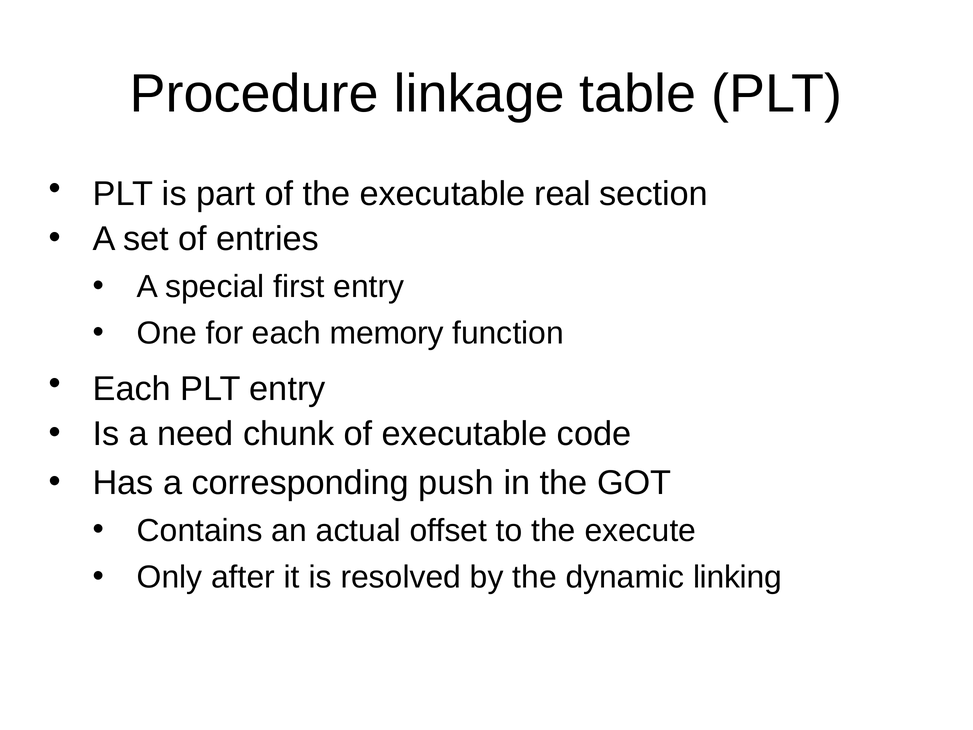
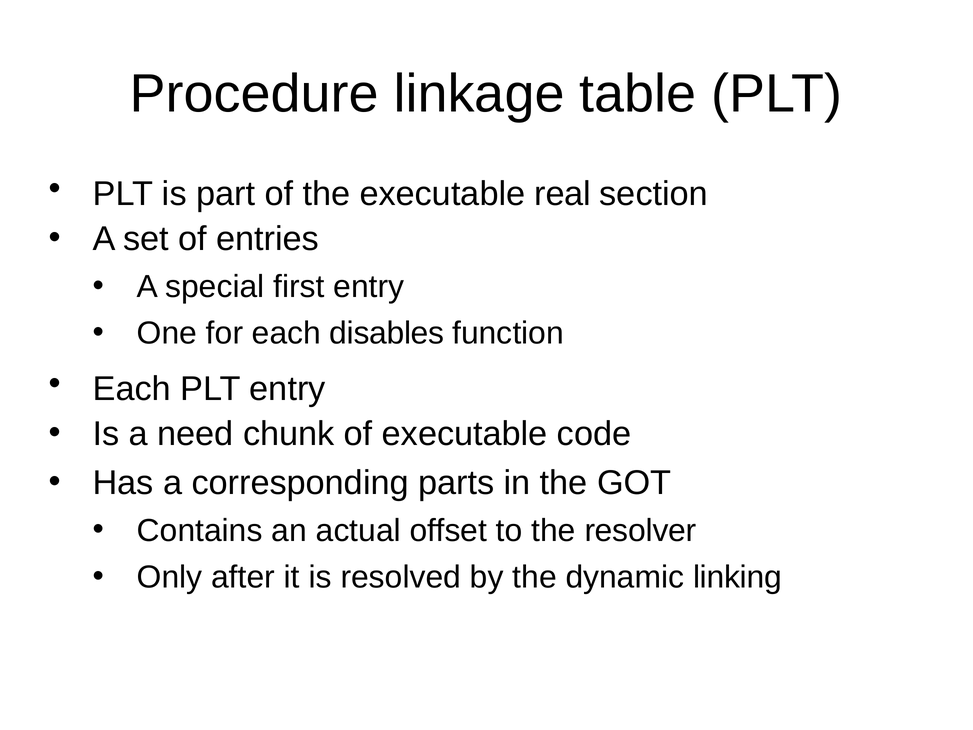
memory: memory -> disables (387, 333)
push: push -> parts (456, 483)
execute: execute -> resolver (640, 530)
